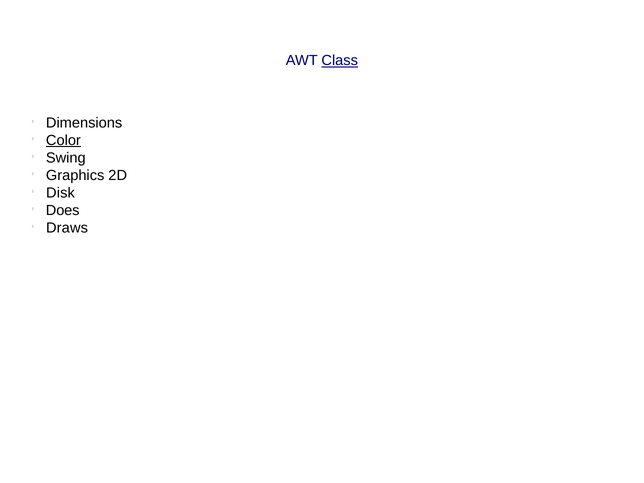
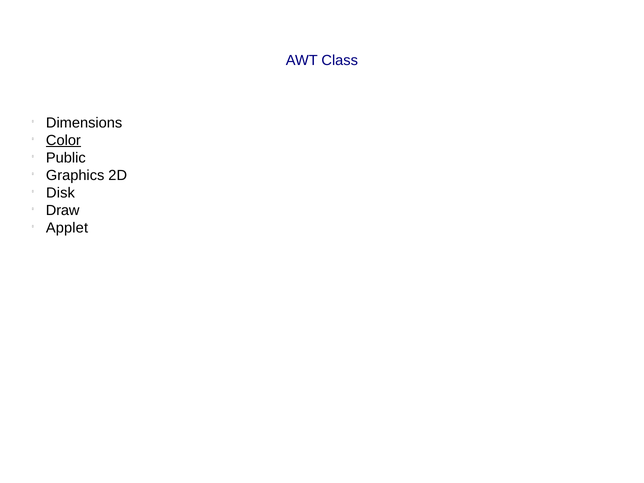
Class underline: present -> none (340, 61)
Swing: Swing -> Public (66, 158)
Does: Does -> Draw (63, 210)
Draws: Draws -> Applet (67, 228)
